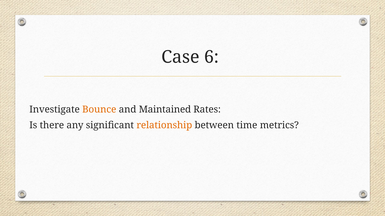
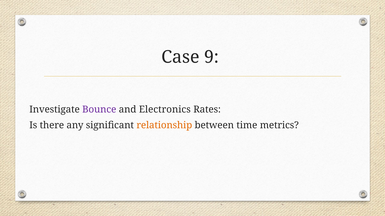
6: 6 -> 9 (212, 57)
Bounce colour: orange -> purple (99, 110)
Maintained: Maintained -> Electronics (165, 110)
